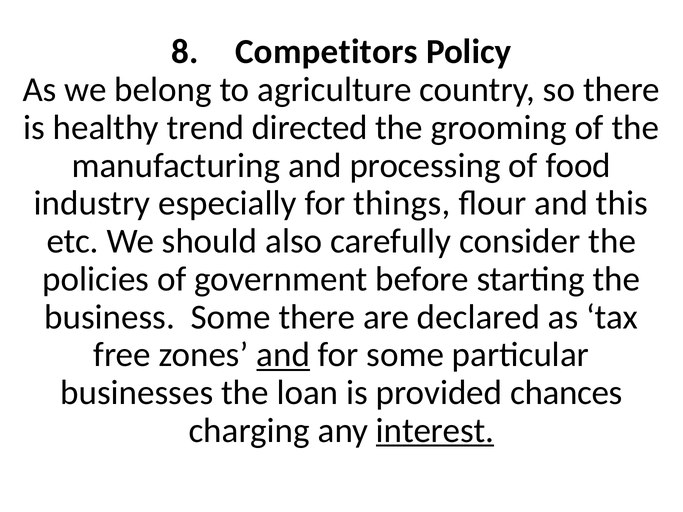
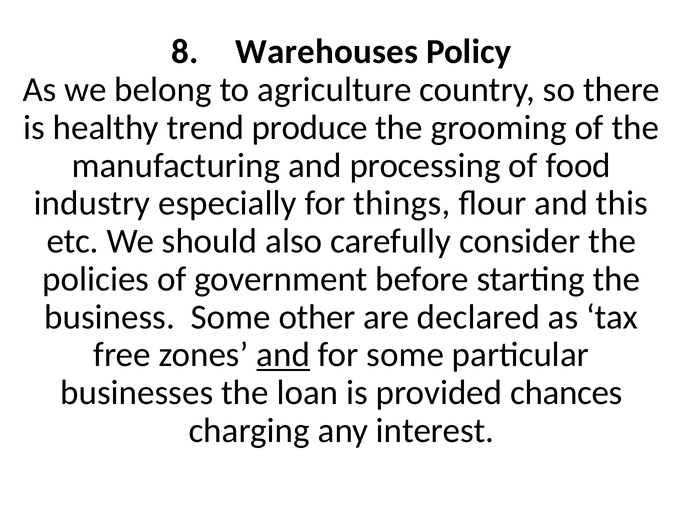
Competitors: Competitors -> Warehouses (327, 52)
directed: directed -> produce (310, 128)
Some there: there -> other (317, 317)
interest underline: present -> none (435, 431)
